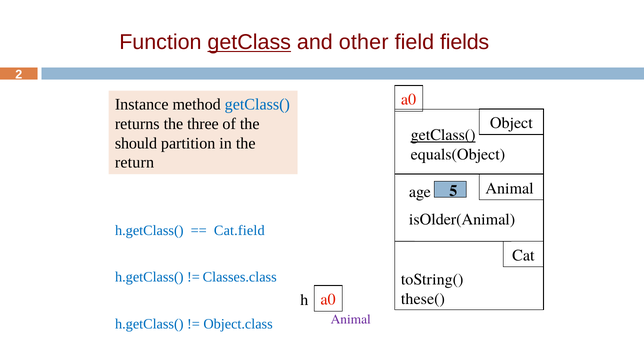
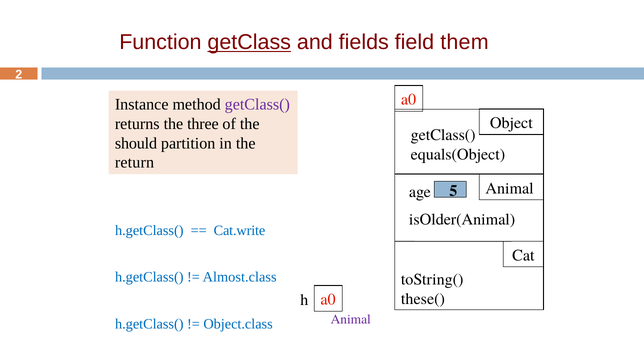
other: other -> fields (364, 42)
fields: fields -> them (464, 42)
getClass( colour: blue -> purple (257, 105)
getClass( underline: present -> none (443, 135)
Cat.field: Cat.field -> Cat.write (239, 231)
Classes.class: Classes.class -> Almost.class (240, 277)
